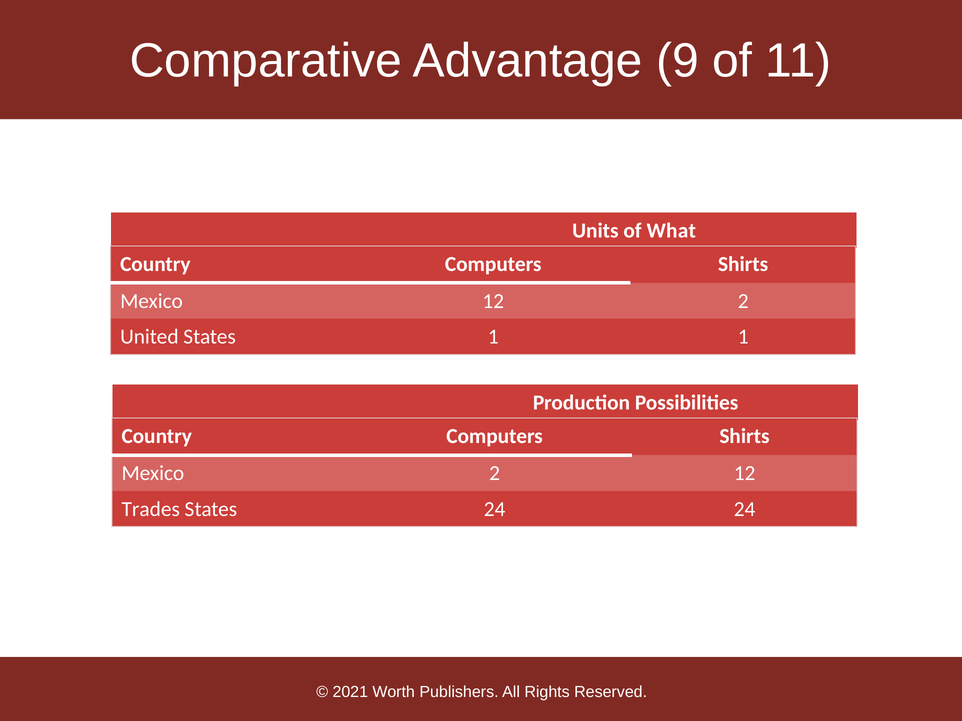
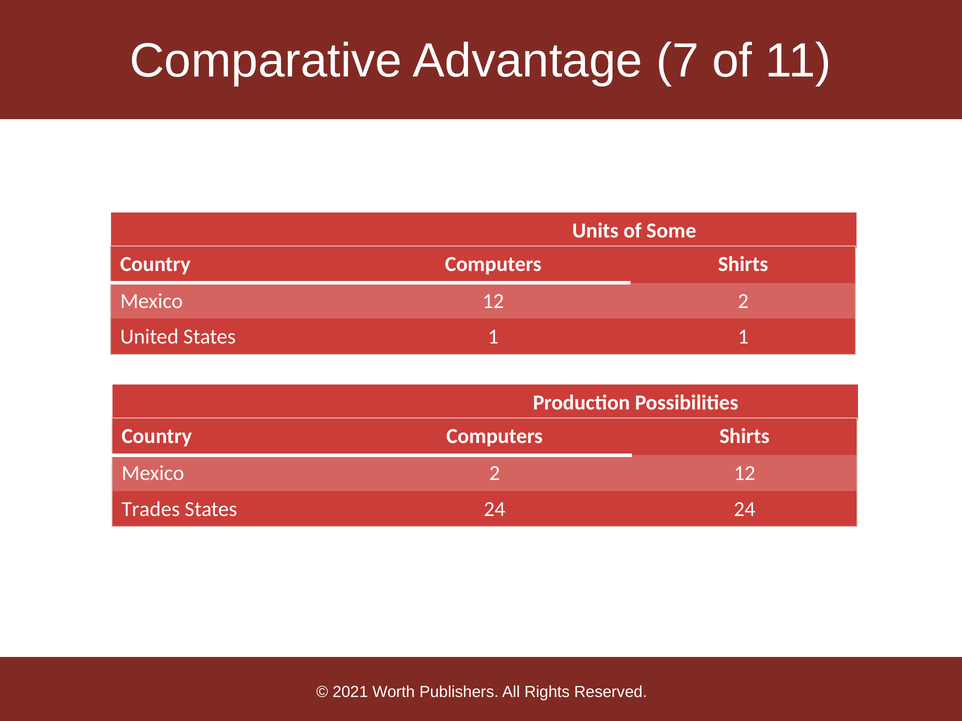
9: 9 -> 7 (677, 61)
What: What -> Some (671, 231)
